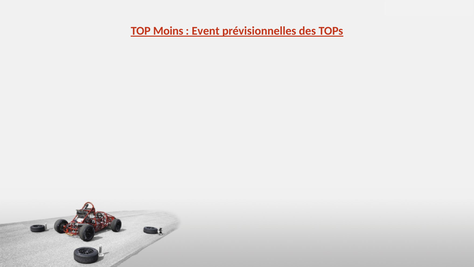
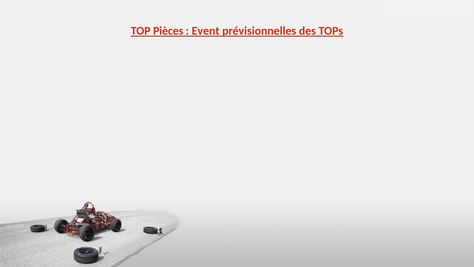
Moins: Moins -> Pièces (168, 31)
